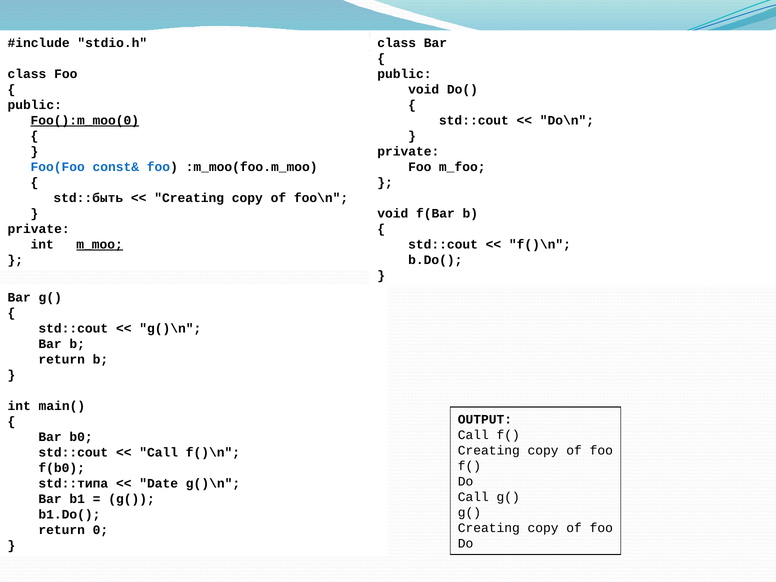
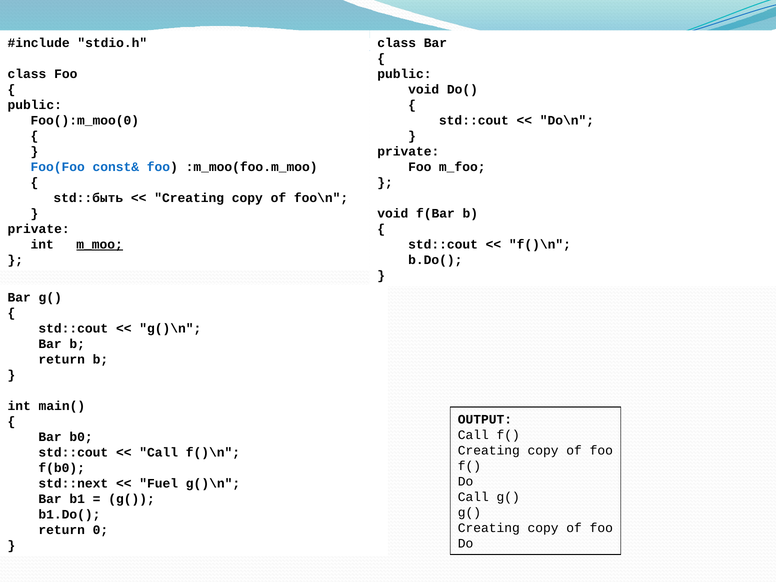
Foo():m_moo(0 underline: present -> none (85, 120)
std::типа: std::типа -> std::next (73, 484)
Date: Date -> Fuel (159, 484)
